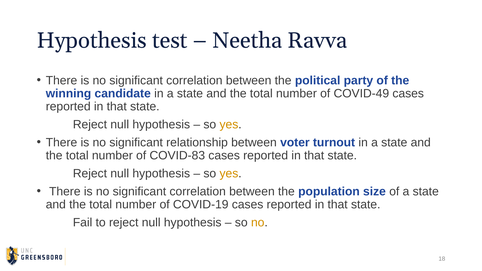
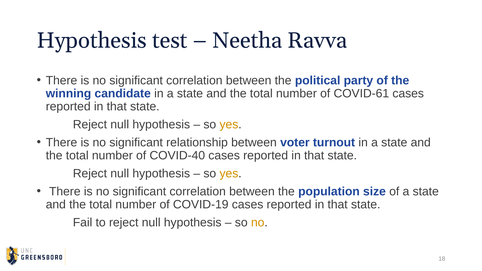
COVID-49: COVID-49 -> COVID-61 (361, 93)
COVID-83: COVID-83 -> COVID-40 (177, 156)
